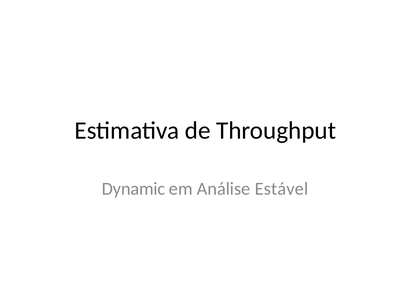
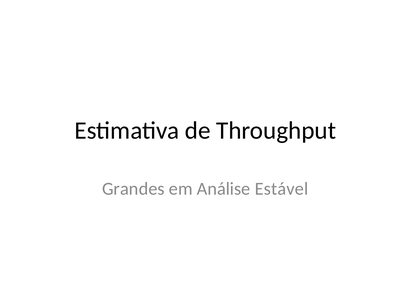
Dynamic: Dynamic -> Grandes (133, 189)
